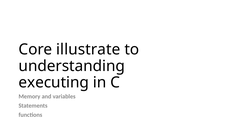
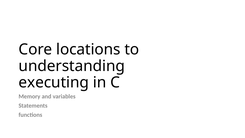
illustrate: illustrate -> locations (88, 49)
